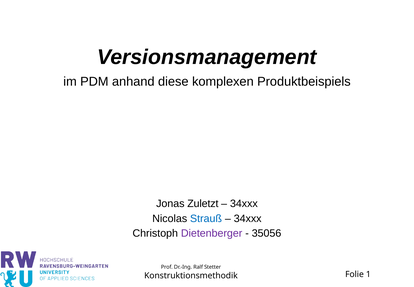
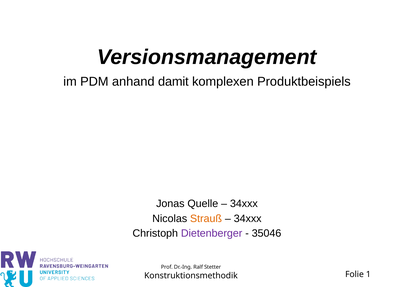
diese: diese -> damit (173, 81)
Zuletzt: Zuletzt -> Quelle (203, 203)
Strauß colour: blue -> orange (206, 218)
35056: 35056 -> 35046 (267, 233)
